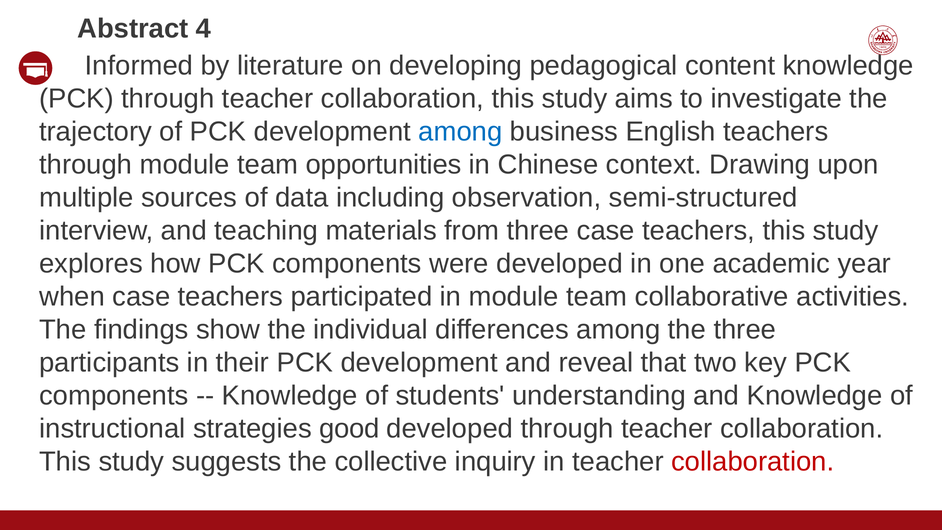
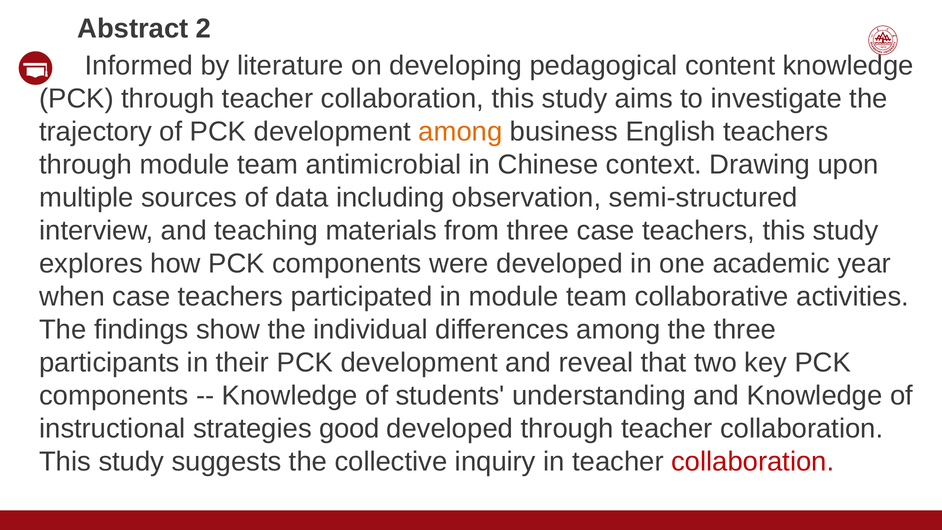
4: 4 -> 2 (204, 29)
among colour: blue -> orange (460, 131)
opportunities: opportunities -> antimicrobial (384, 164)
